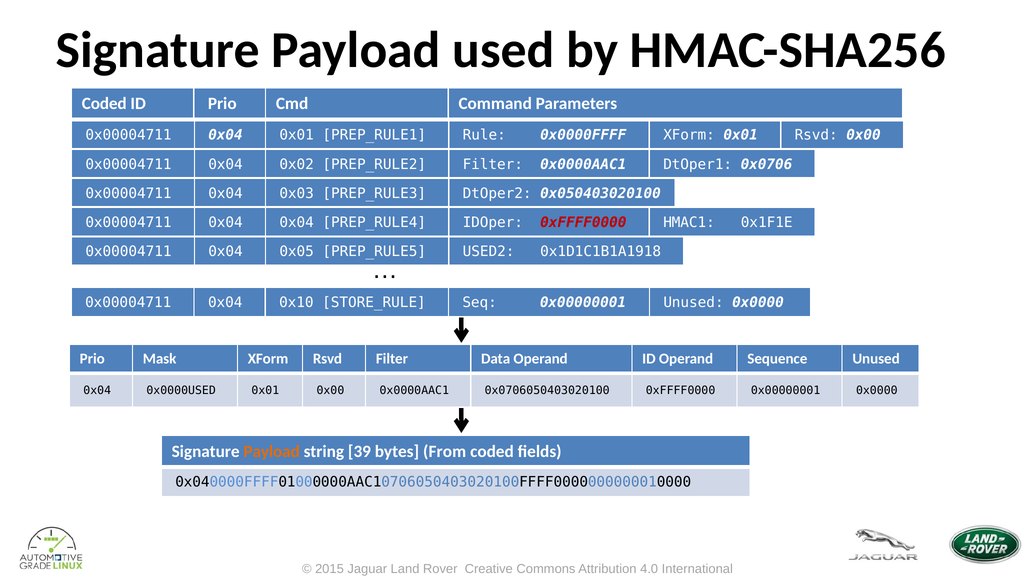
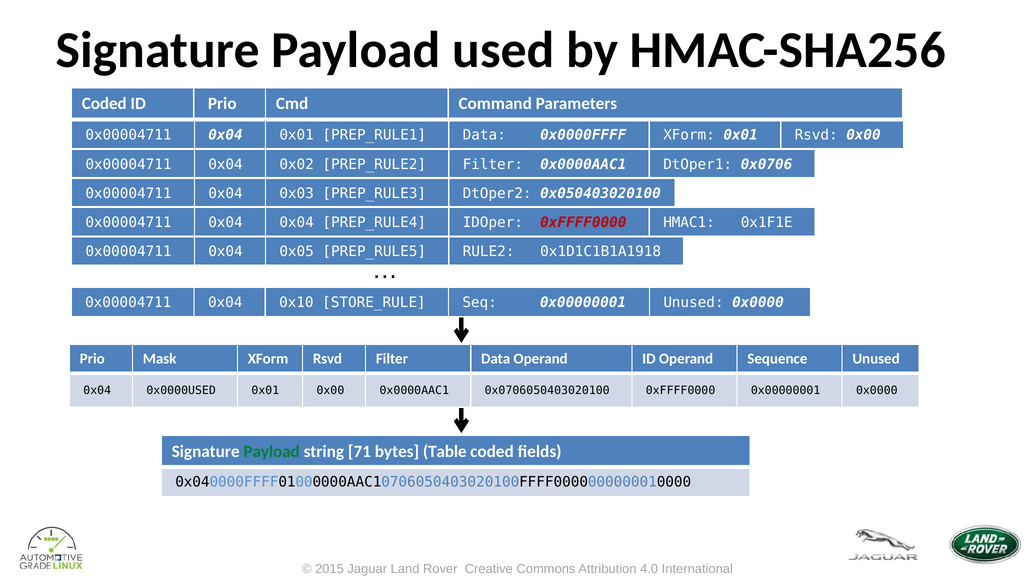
Rule: Rule -> Data (484, 135)
USED2: USED2 -> RULE2 (489, 252)
Payload colour: orange -> green (272, 452)
39: 39 -> 71 (359, 452)
From: From -> Table (445, 452)
